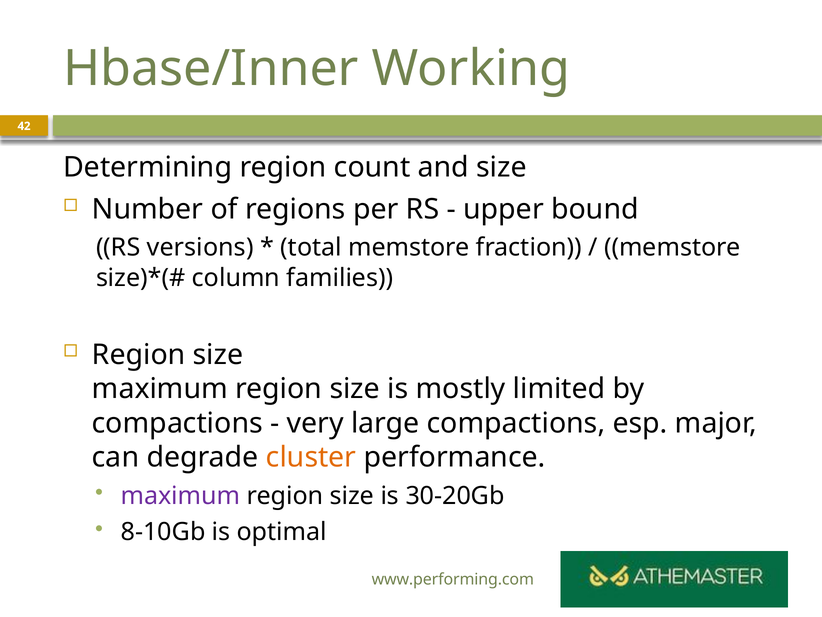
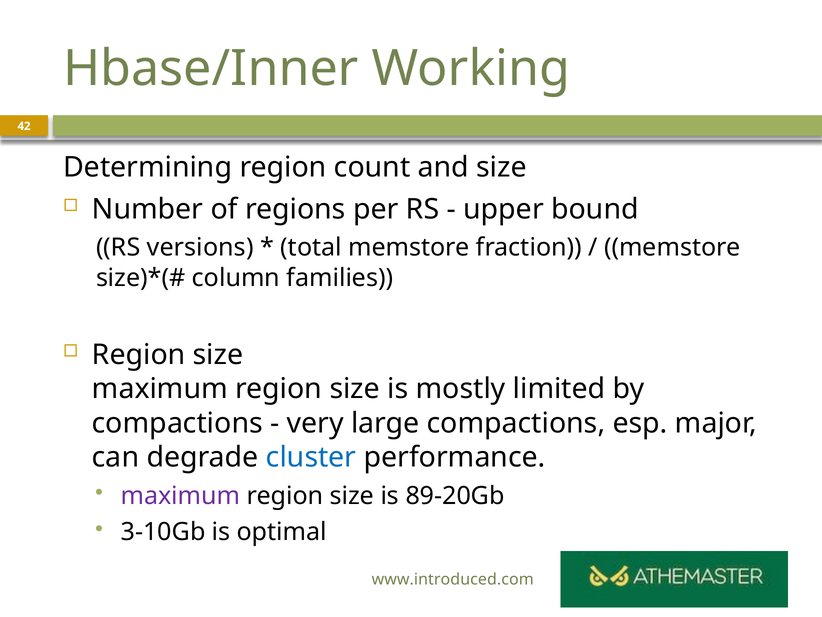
cluster colour: orange -> blue (311, 457)
30-20Gb: 30-20Gb -> 89-20Gb (455, 495)
8-10Gb: 8-10Gb -> 3-10Gb (163, 532)
www.performing.com: www.performing.com -> www.introduced.com (453, 579)
